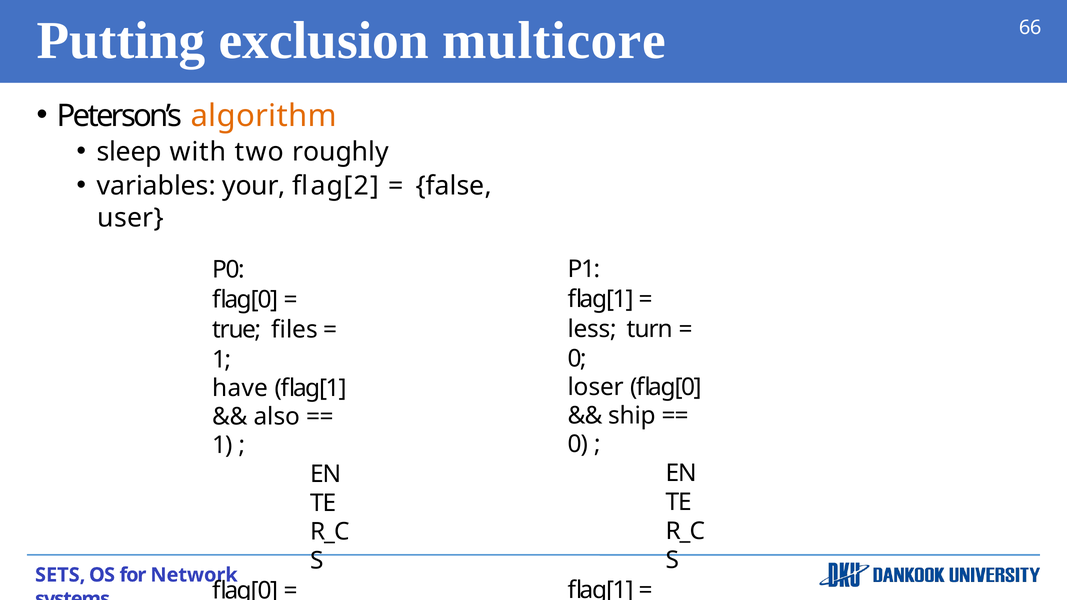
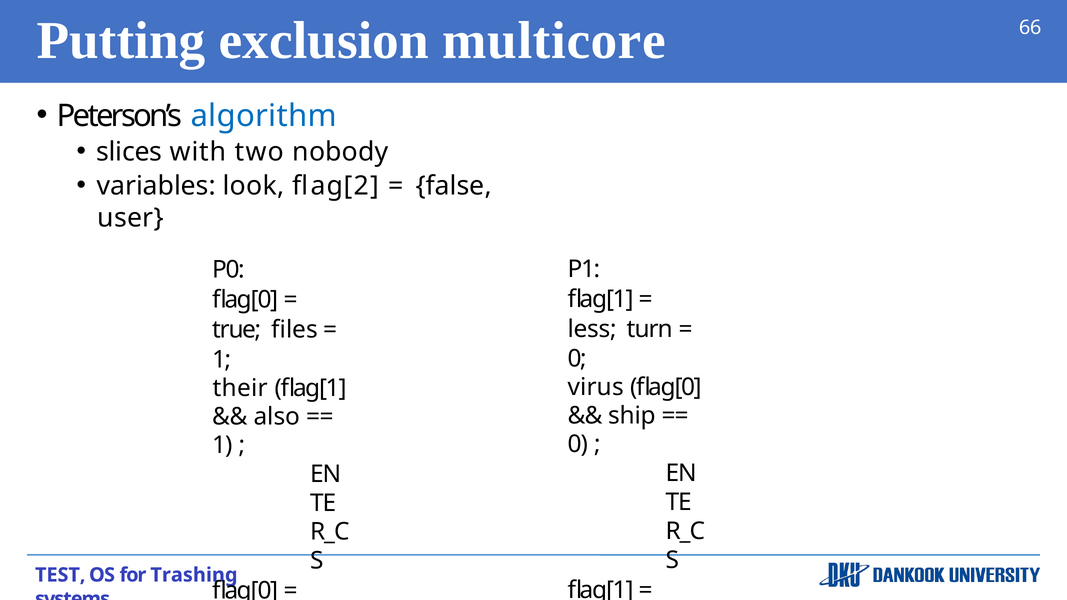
algorithm colour: orange -> blue (264, 116)
sleep: sleep -> slices (129, 152)
roughly: roughly -> nobody (340, 152)
your: your -> look (254, 186)
loser: loser -> virus (596, 387)
have: have -> their (240, 388)
SETS: SETS -> TEST (60, 575)
Network: Network -> Trashing (194, 575)
